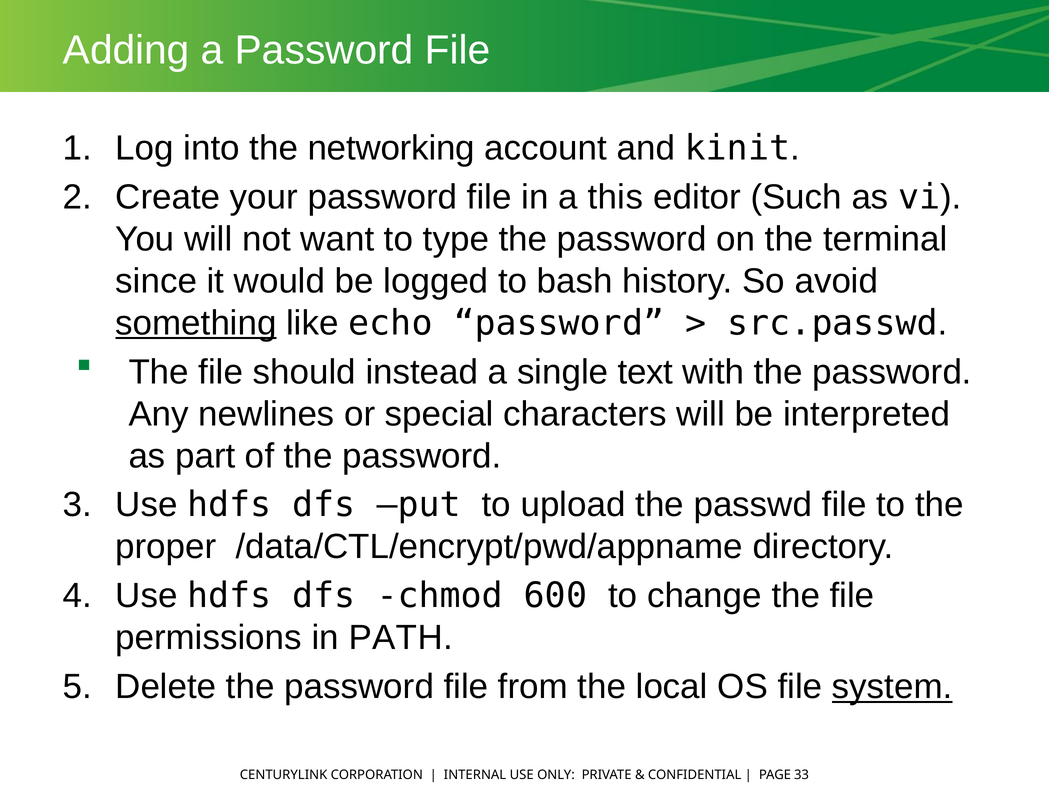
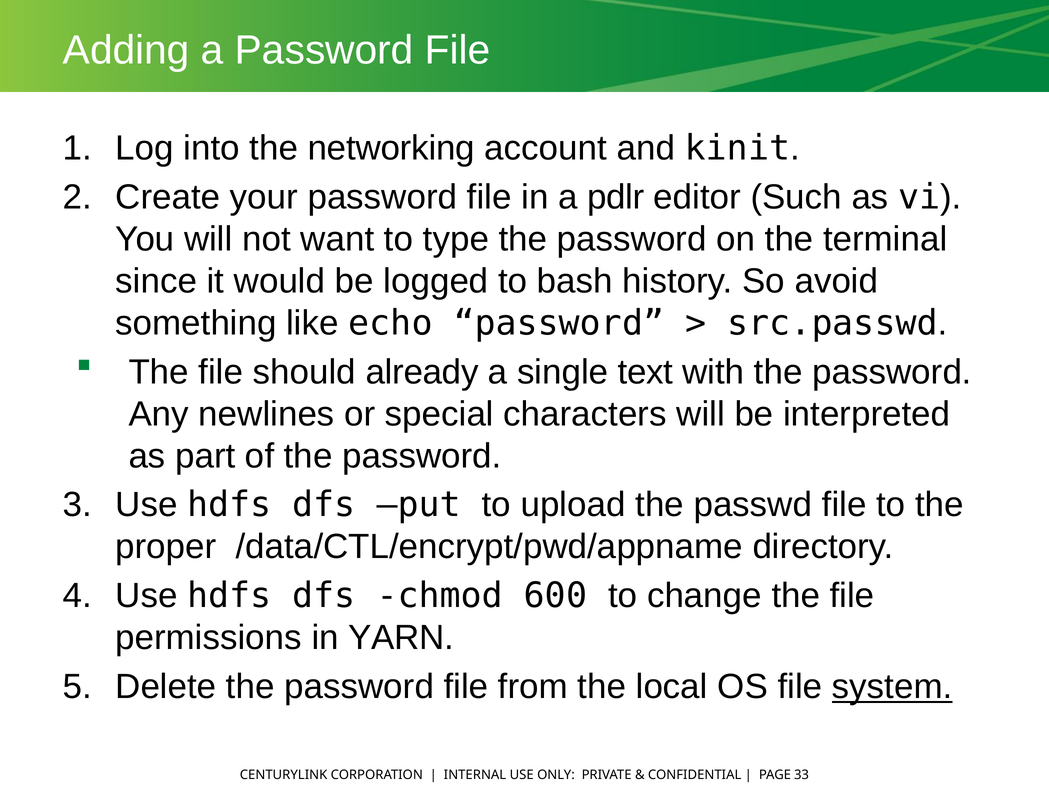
this: this -> pdlr (616, 197)
something underline: present -> none (196, 323)
instead: instead -> already (422, 372)
PATH: PATH -> YARN (401, 638)
